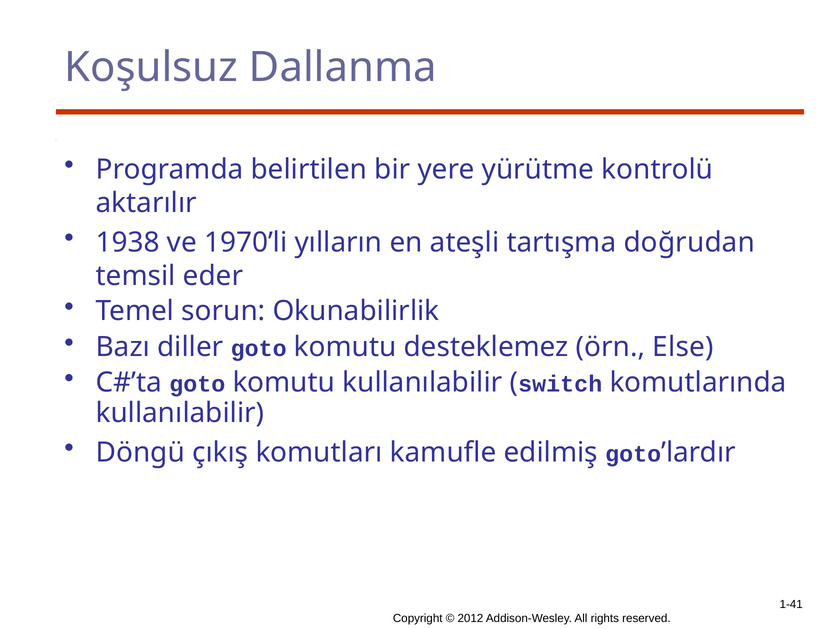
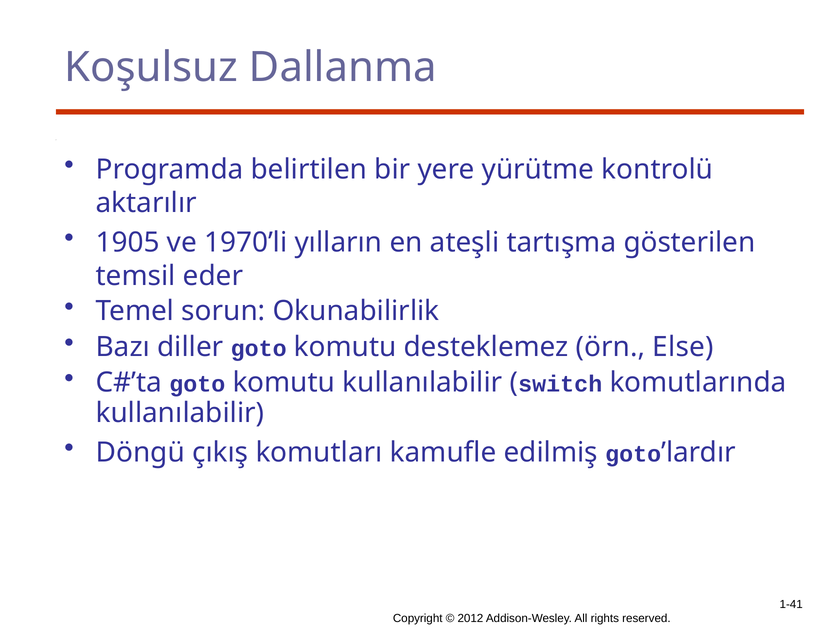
1938: 1938 -> 1905 (128, 242)
doğrudan: doğrudan -> gösterilen (689, 242)
